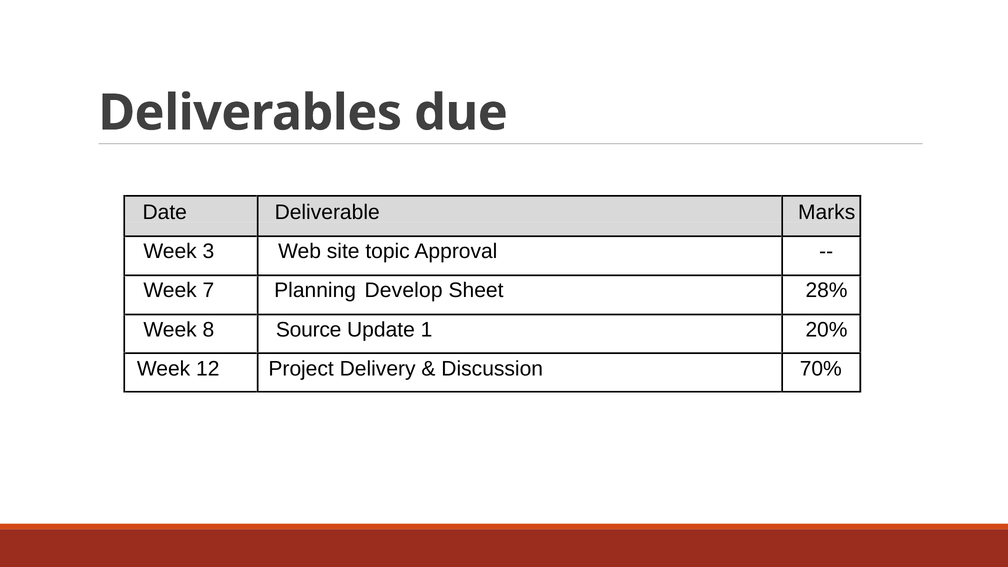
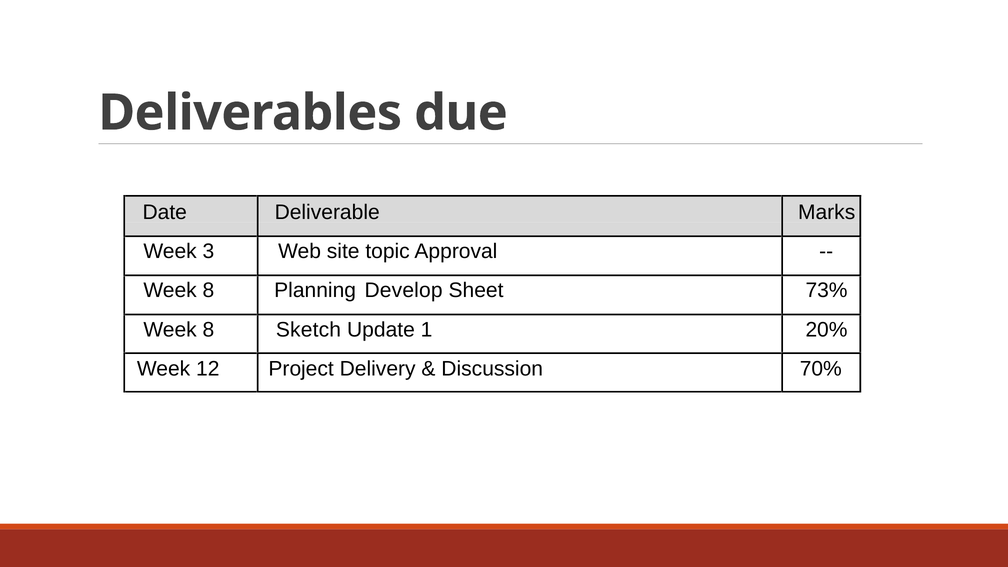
7: 7 -> 8 (208, 290)
28%: 28% -> 73% (827, 290)
Source: Source -> Sketch (308, 330)
